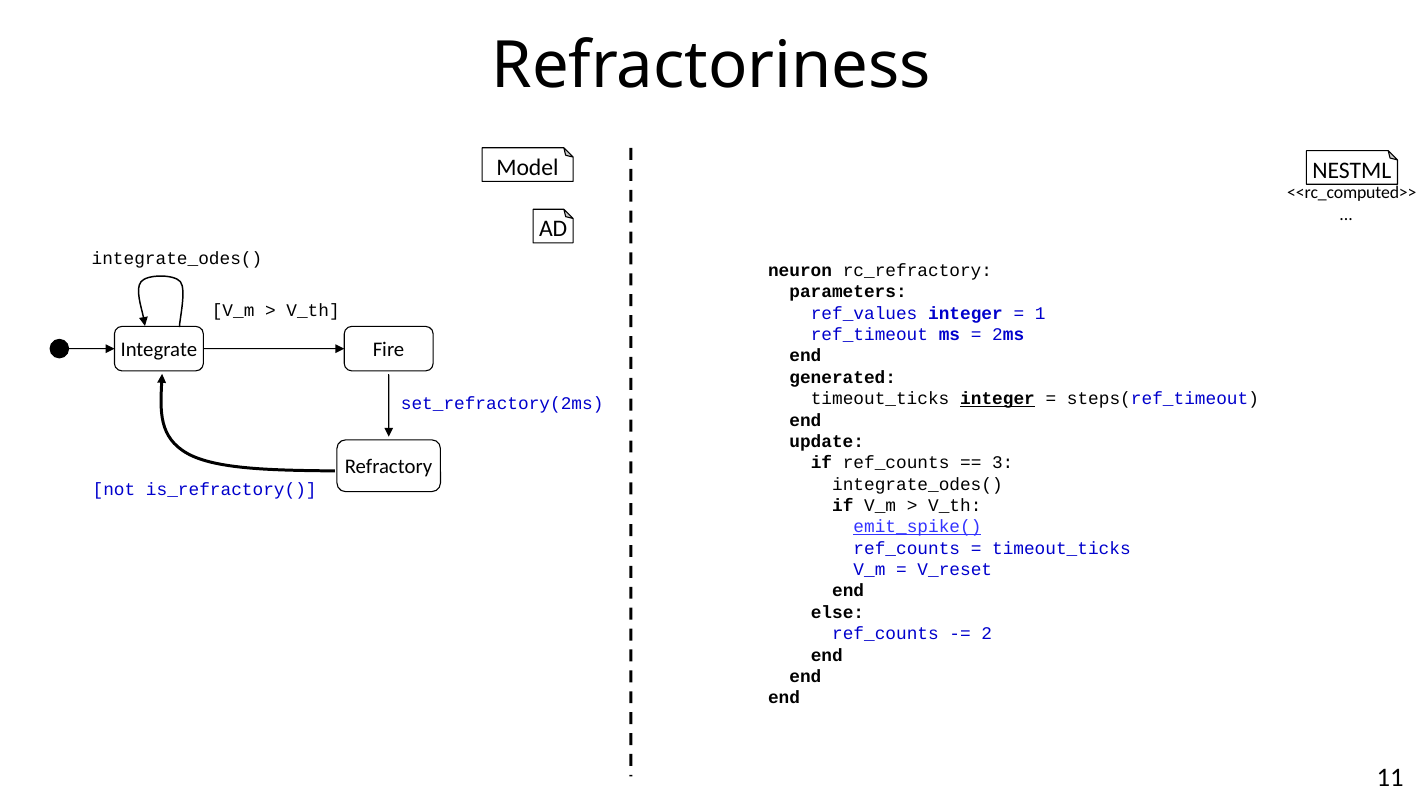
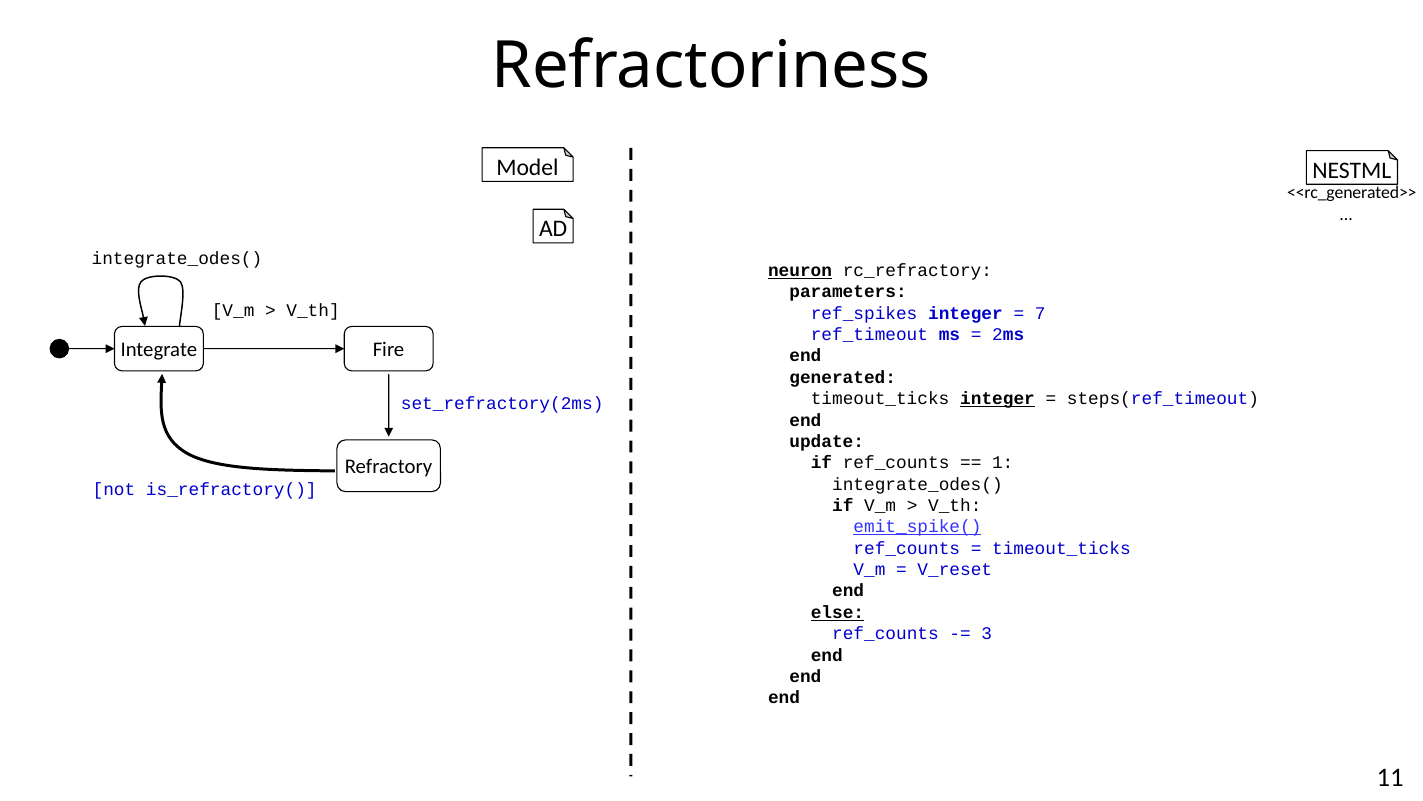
<<rc_computed>>: <<rc_computed>> -> <<rc_generated>> (1352, 193)
neuron underline: none -> present (800, 270)
ref_values: ref_values -> ref_spikes (864, 313)
1: 1 -> 7 (1040, 313)
3: 3 -> 1 (1003, 463)
else underline: none -> present (837, 612)
2: 2 -> 3 (987, 633)
